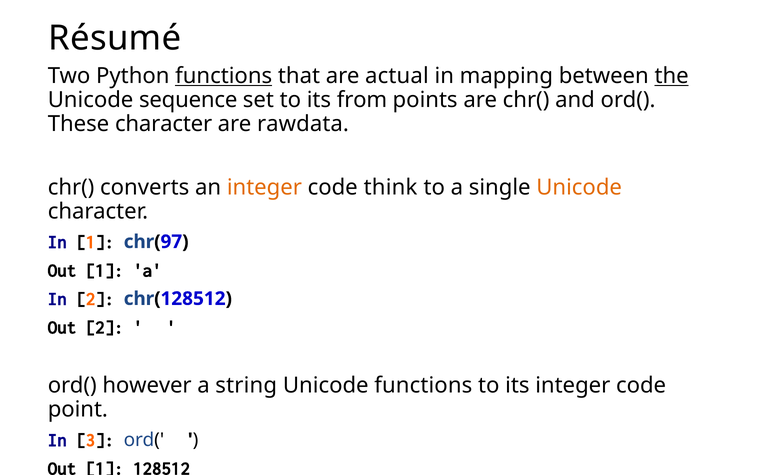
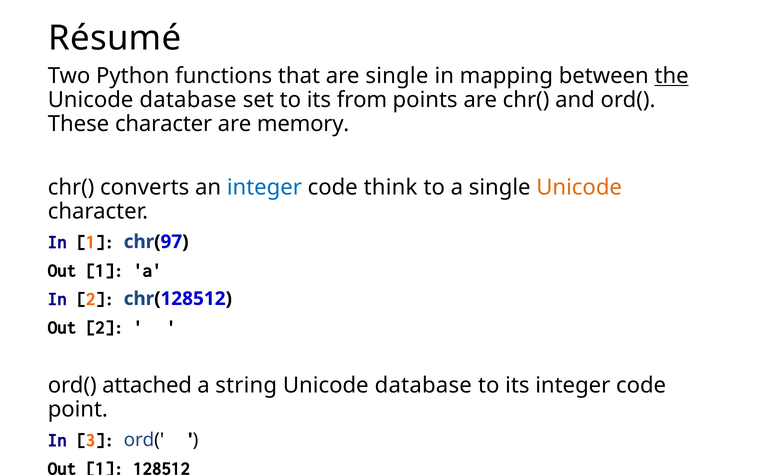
functions underline: present -> none (224, 76)
are actual: actual -> single (397, 76)
sequence: sequence -> database (188, 100)
rawdata: rawdata -> memory (303, 124)
integer colour: orange -> blue (264, 187)
however: however -> attached (147, 385)
functions: functions -> database (423, 385)
